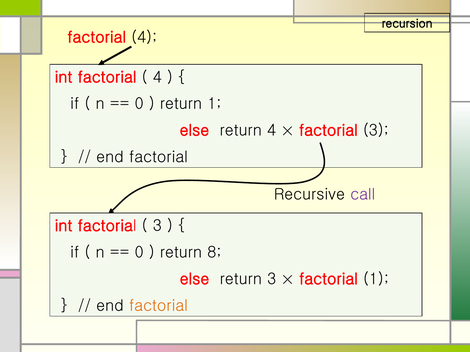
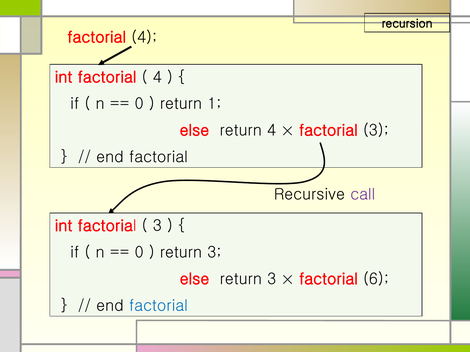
8: 8 -> 3 (214, 253)
factorial 1: 1 -> 6 (376, 279)
factorial colour: orange -> blue (158, 306)
